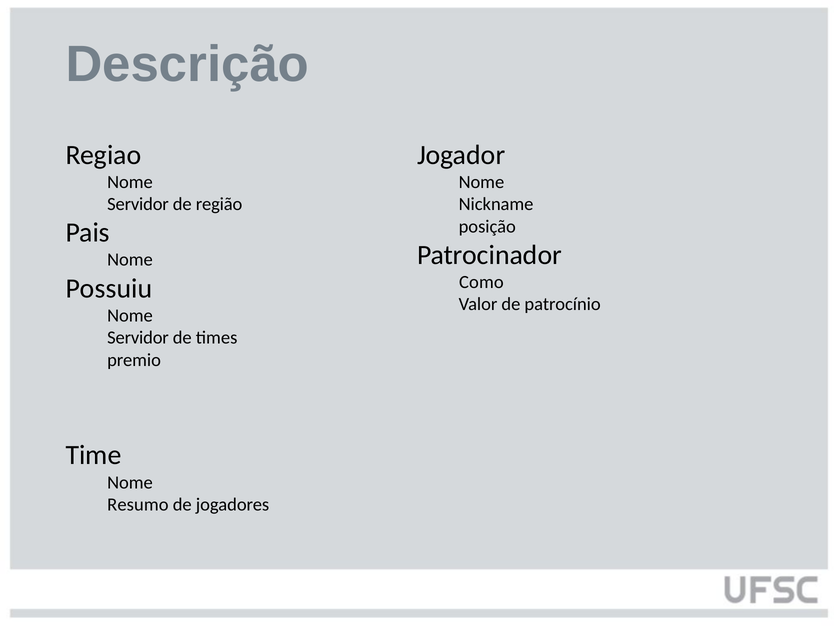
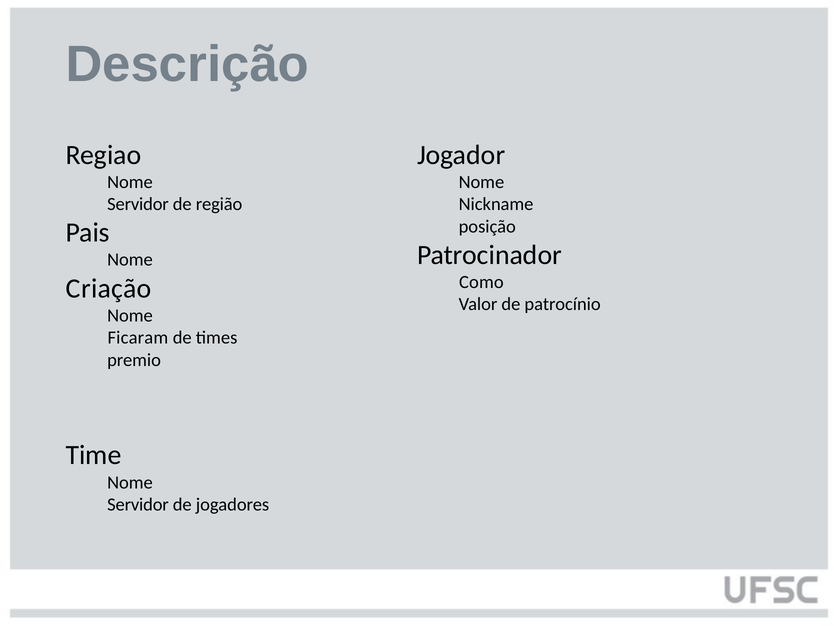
Possuiu: Possuiu -> Criação (109, 288)
Servidor: Servidor -> Ficaram (138, 337)
Resumo: Resumo -> Servidor (138, 504)
